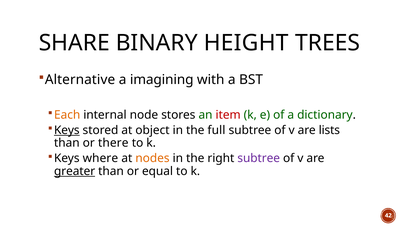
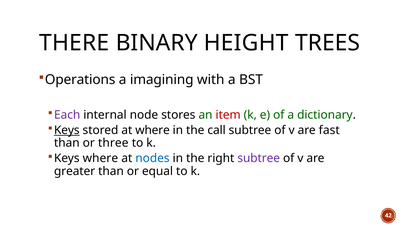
SHARE: SHARE -> THERE (74, 43)
Alternative: Alternative -> Operations (80, 80)
Each colour: orange -> purple (67, 115)
at object: object -> where (153, 130)
full: full -> call (217, 130)
lists: lists -> fast (329, 130)
there: there -> three (113, 143)
nodes colour: orange -> blue (152, 158)
greater underline: present -> none (75, 171)
